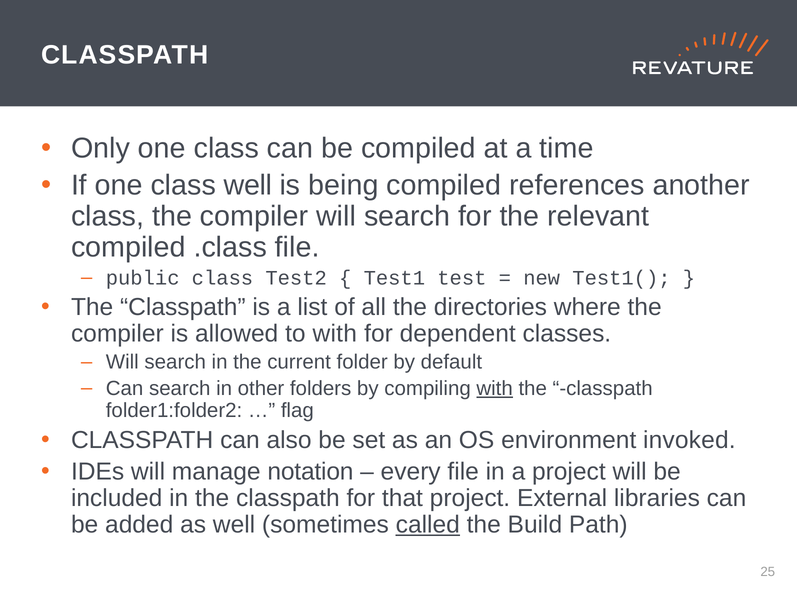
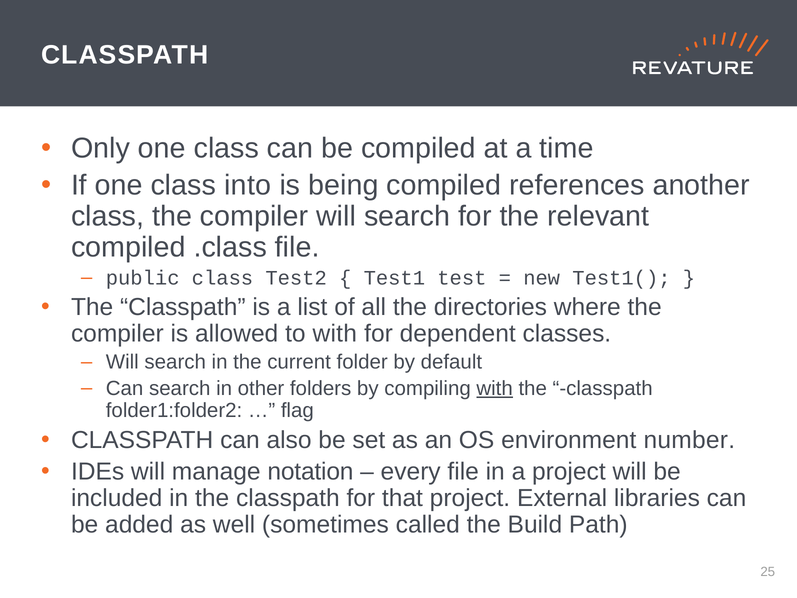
class well: well -> into (248, 185)
invoked: invoked -> number (689, 440)
called underline: present -> none (428, 524)
